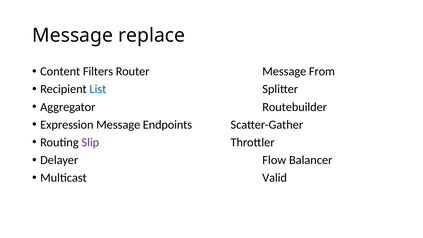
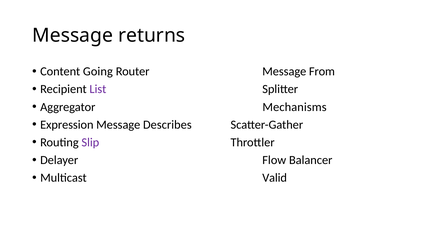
replace: replace -> returns (152, 36)
Filters: Filters -> Going (98, 71)
List colour: blue -> purple (98, 89)
Routebuilder: Routebuilder -> Mechanisms (295, 107)
Endpoints: Endpoints -> Describes (167, 125)
